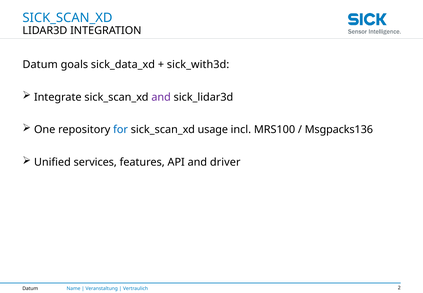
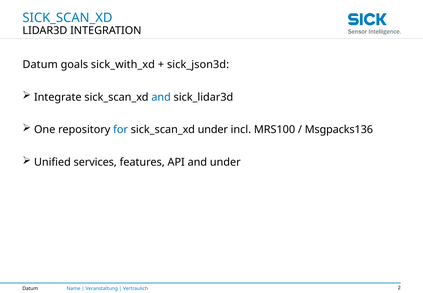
sick_data_xd: sick_data_xd -> sick_with_xd (123, 65)
sick_with3d: sick_with3d -> sick_json3d (198, 65)
and colour: purple -> blue (161, 97)
sick_scan_xd usage: usage -> under (213, 130)
and driver: driver -> under (225, 162)
